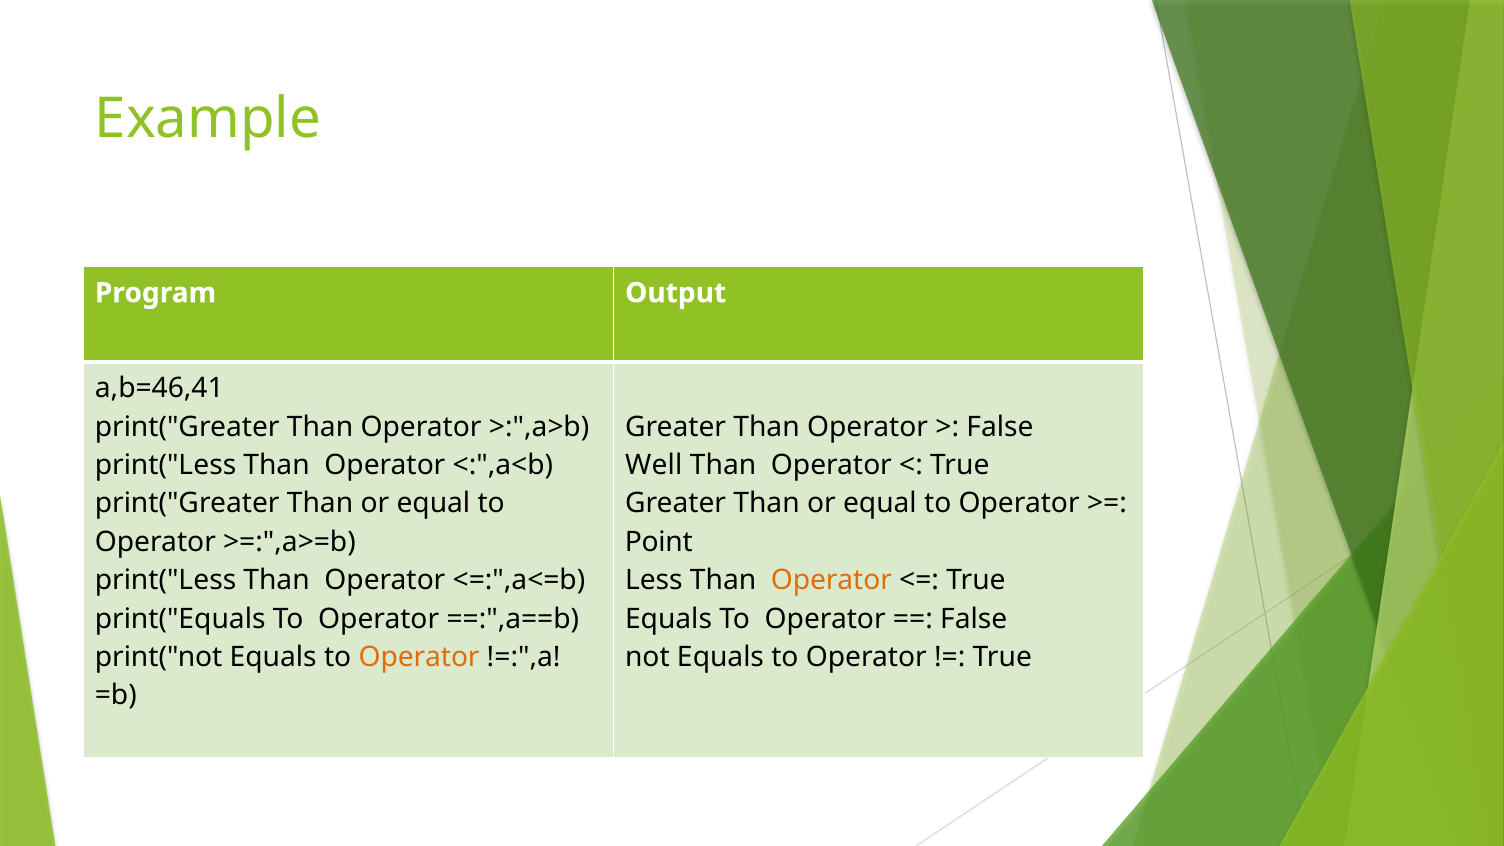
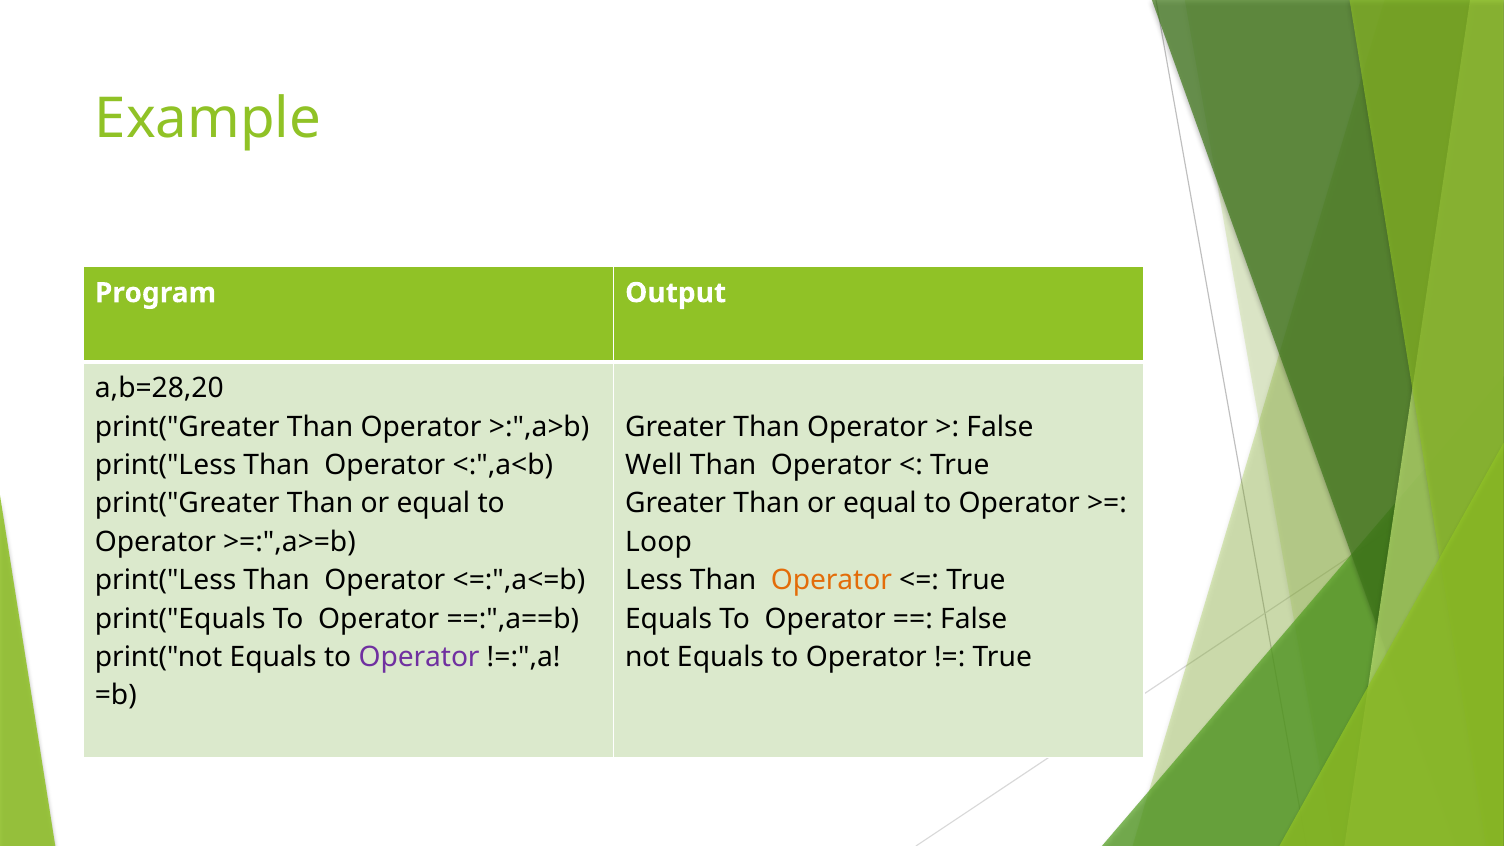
a,b=46,41: a,b=46,41 -> a,b=28,20 (159, 389)
Point: Point -> Loop (659, 542)
Operator colour: orange -> purple (419, 657)
